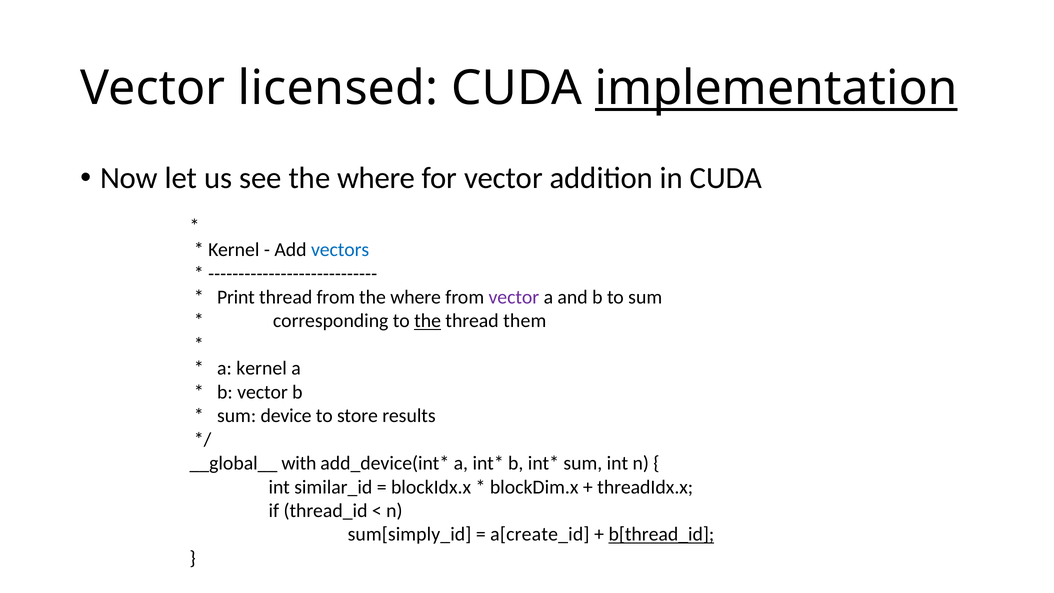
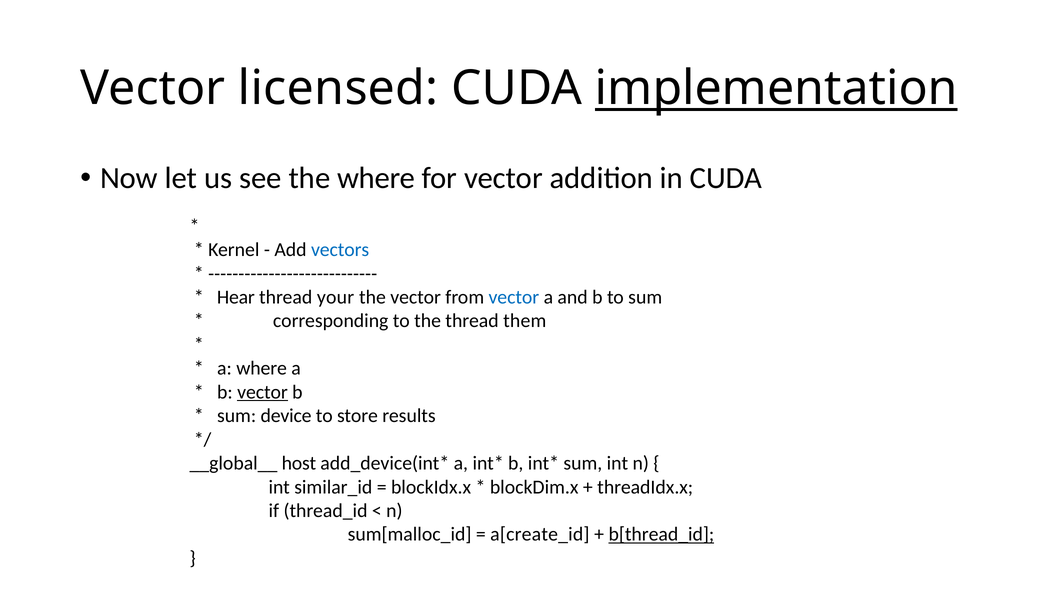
Print: Print -> Hear (236, 297)
thread from: from -> your (336, 297)
where: where -> vector (416, 297)
vector colour: purple -> blue (514, 297)
the underline: present -> none (428, 321)
a kernel: kernel -> where (262, 368)
vector underline: none -> present (263, 392)
with: with -> host (299, 463)
sum[simply_id: sum[simply_id -> sum[malloc_id (410, 534)
